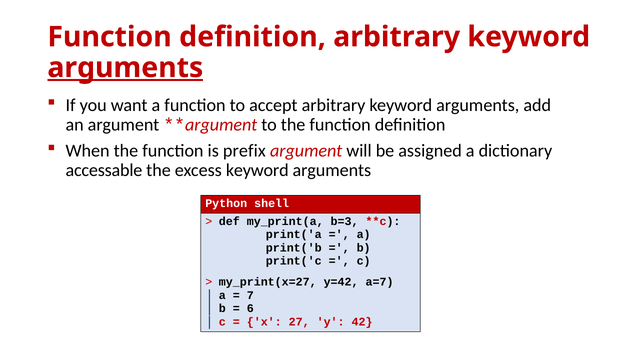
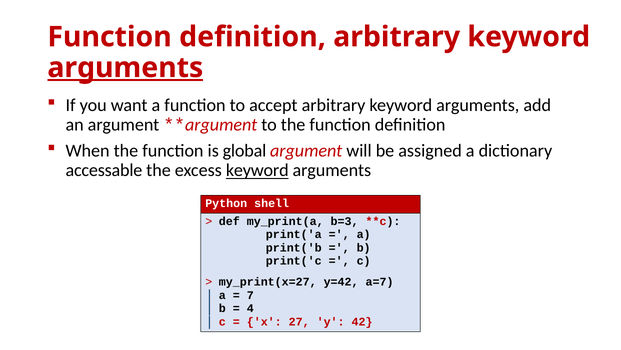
prefix: prefix -> global (244, 151)
keyword underline: none -> present (257, 170)
6: 6 -> 4 (250, 308)
